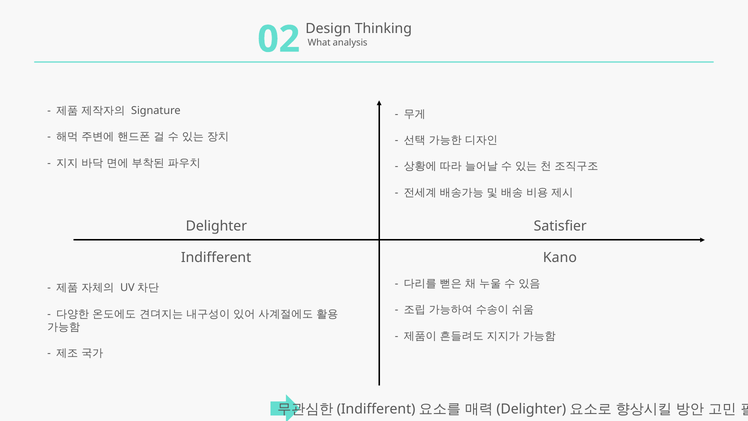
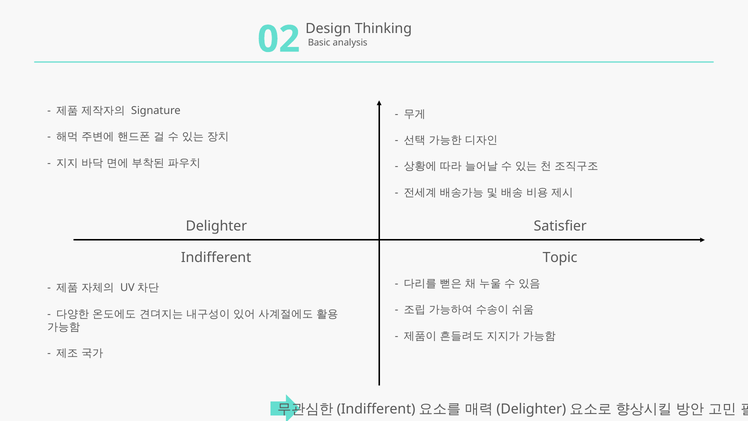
What: What -> Basic (319, 42)
Kano: Kano -> Topic (560, 257)
